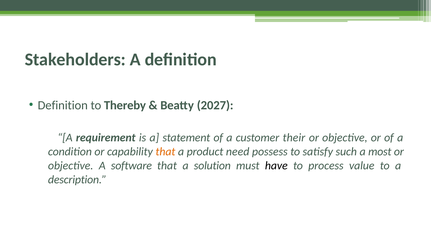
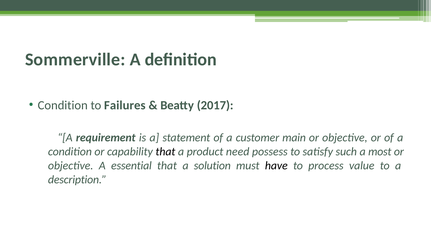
Stakeholders: Stakeholders -> Sommerville (75, 59)
Definition: Definition -> Condition (63, 105)
Thereby: Thereby -> Failures (125, 105)
2027: 2027 -> 2017 (215, 105)
their: their -> main (294, 137)
that colour: orange -> black (165, 151)
software: software -> essential (131, 165)
